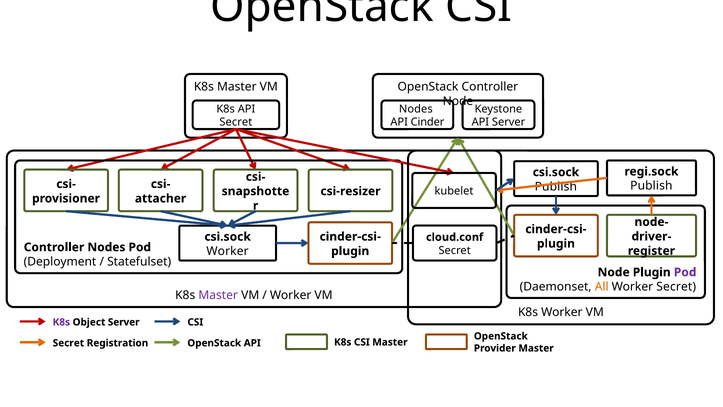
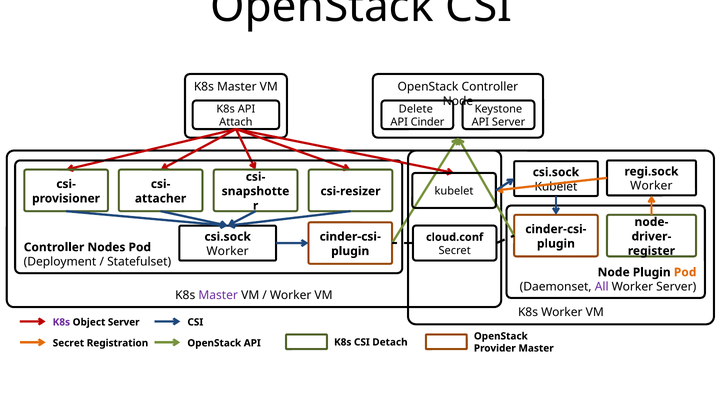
Nodes: Nodes -> Delete (416, 109)
Secret: Secret -> Attach (236, 122)
Publish: Publish -> Worker (651, 186)
Publish: Publish -> Kubelet (556, 187)
Pod colour: purple -> orange (685, 272)
All colour: orange -> purple (602, 287)
Worker Secret: Secret -> Server (676, 287)
CSI Master: Master -> Detach (390, 342)
